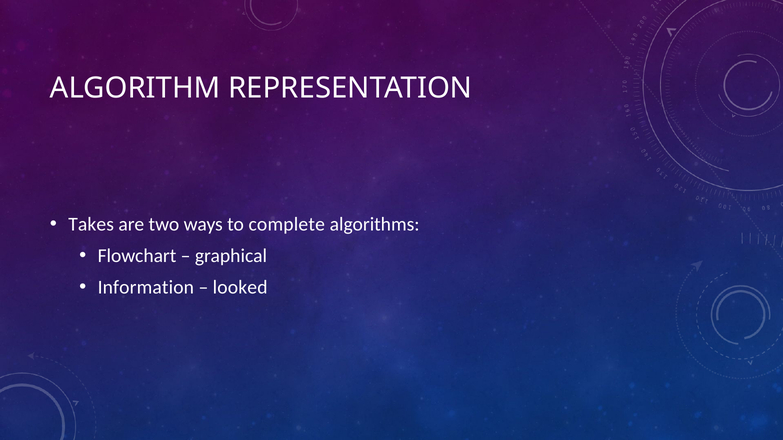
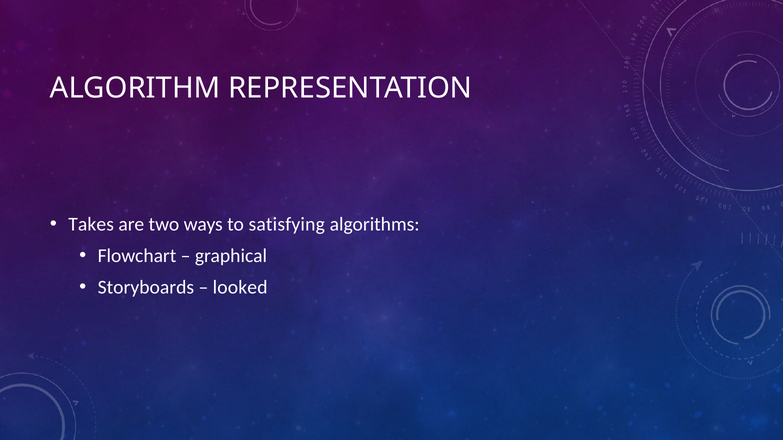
complete: complete -> satisfying (287, 224)
Information: Information -> Storyboards (146, 288)
